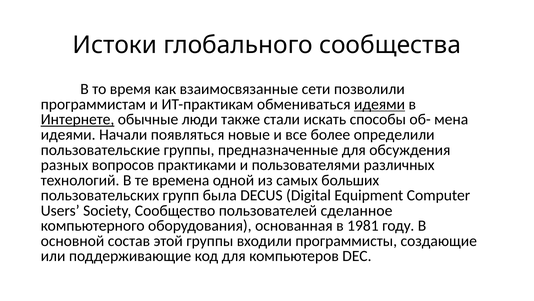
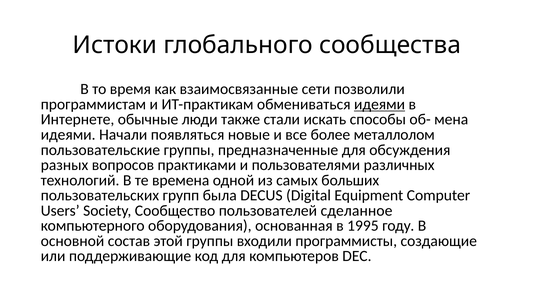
Интернете underline: present -> none (78, 119)
определили: определили -> металлолом (394, 134)
1981: 1981 -> 1995 (363, 225)
